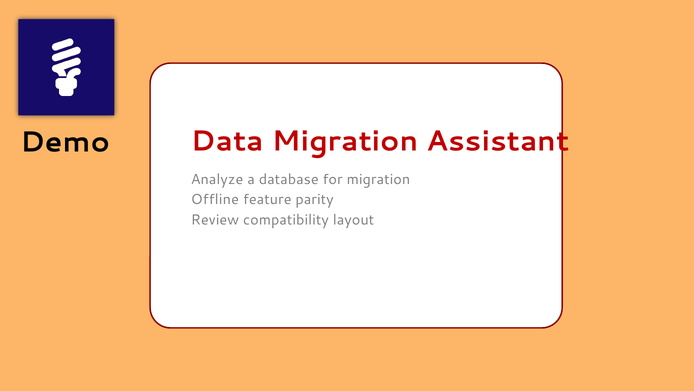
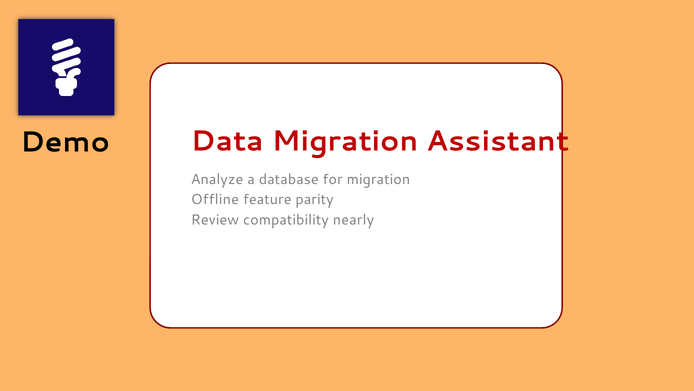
layout: layout -> nearly (353, 220)
